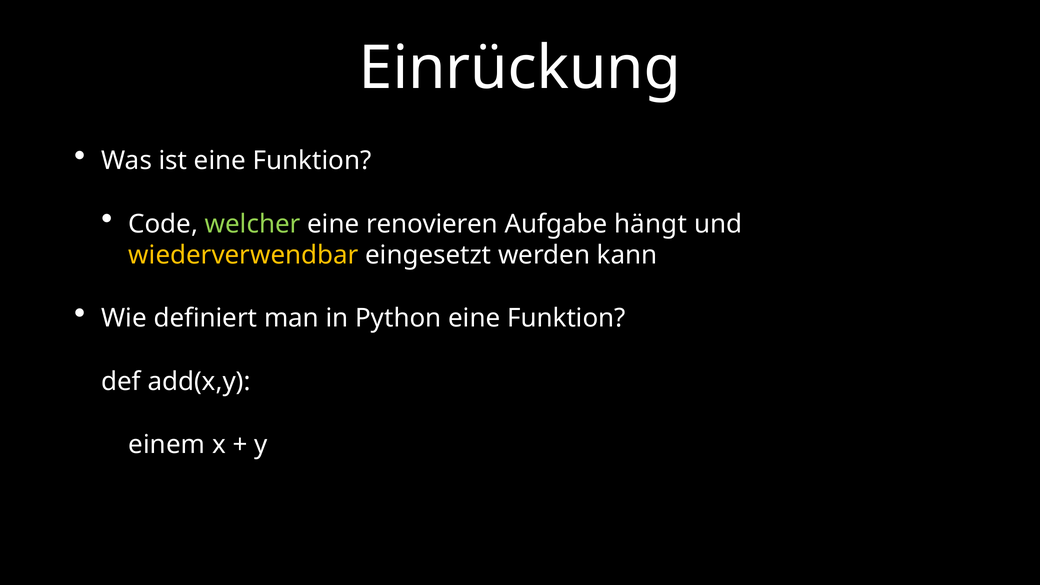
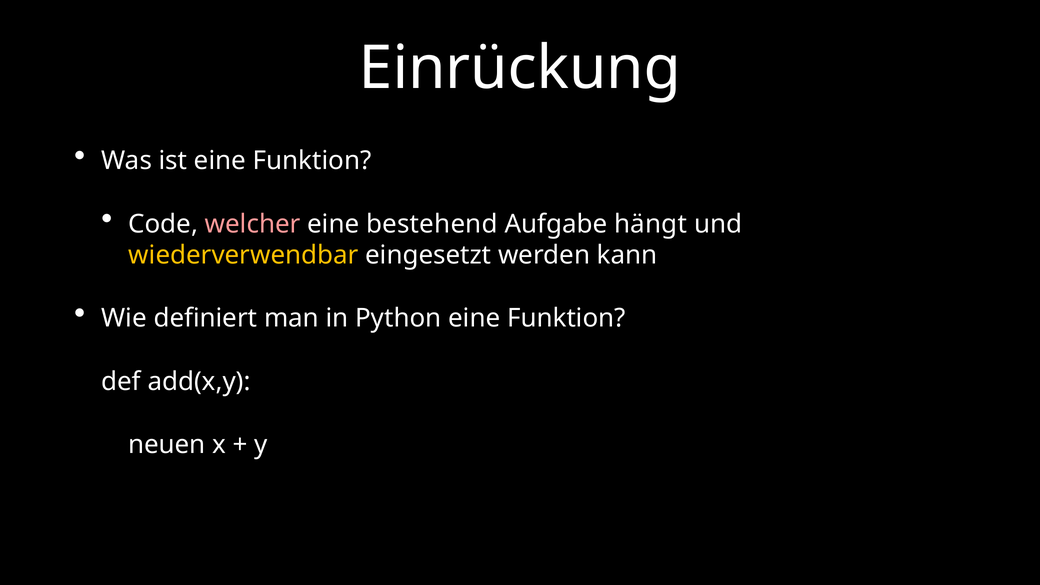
welcher colour: light green -> pink (253, 224)
renovieren: renovieren -> bestehend (432, 224)
einem: einem -> neuen (167, 445)
